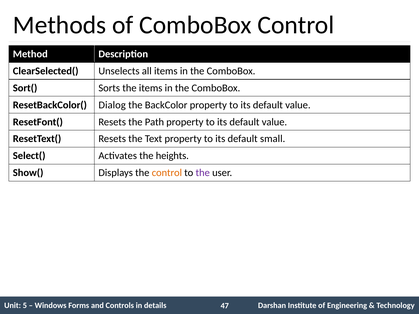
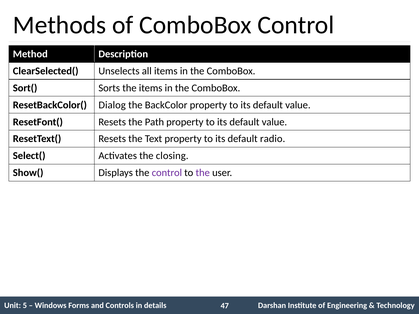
small: small -> radio (273, 139)
heights: heights -> closing (172, 156)
control colour: orange -> purple (167, 173)
